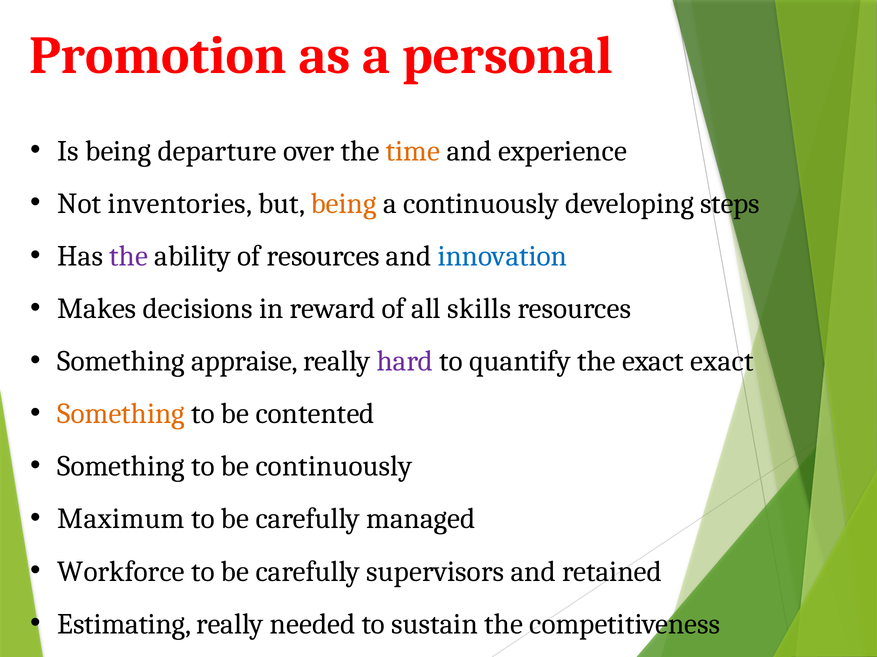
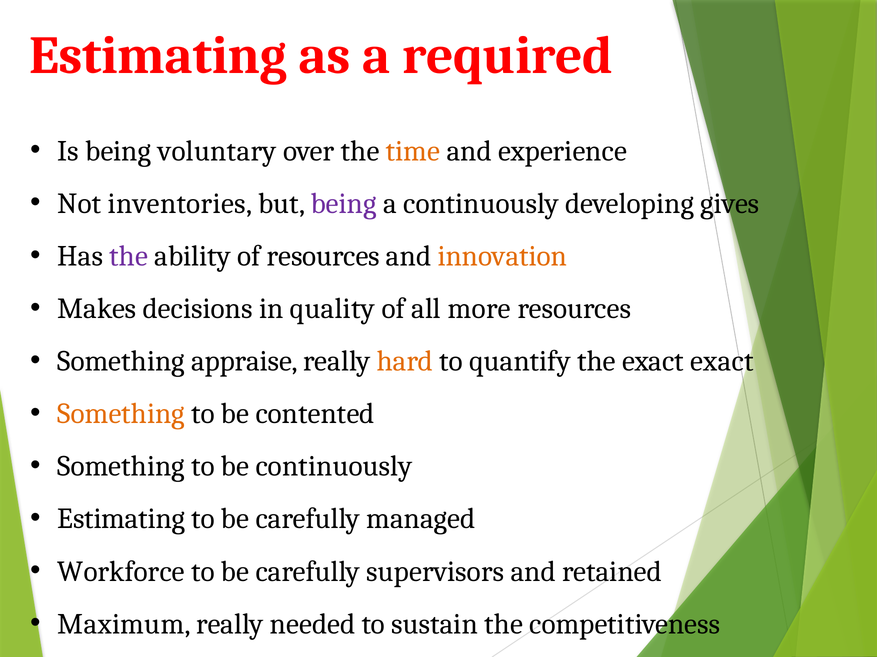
Promotion: Promotion -> Estimating (158, 55)
personal: personal -> required (508, 55)
departure: departure -> voluntary (217, 151)
being colour: orange -> purple (344, 204)
steps: steps -> gives (730, 204)
innovation colour: blue -> orange (502, 256)
reward: reward -> quality (332, 309)
skills: skills -> more (479, 309)
hard colour: purple -> orange (405, 362)
Maximum: Maximum -> Estimating (121, 519)
Estimating: Estimating -> Maximum (124, 625)
